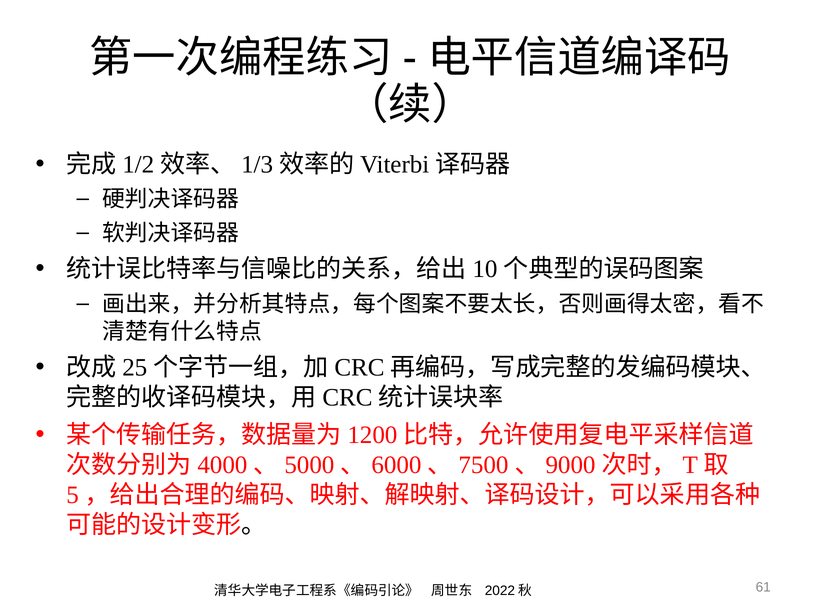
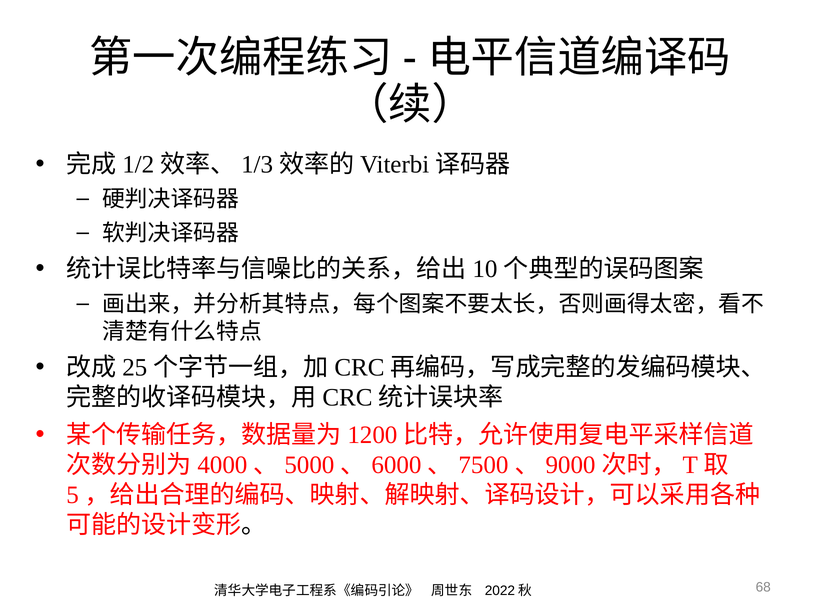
61: 61 -> 68 (763, 587)
